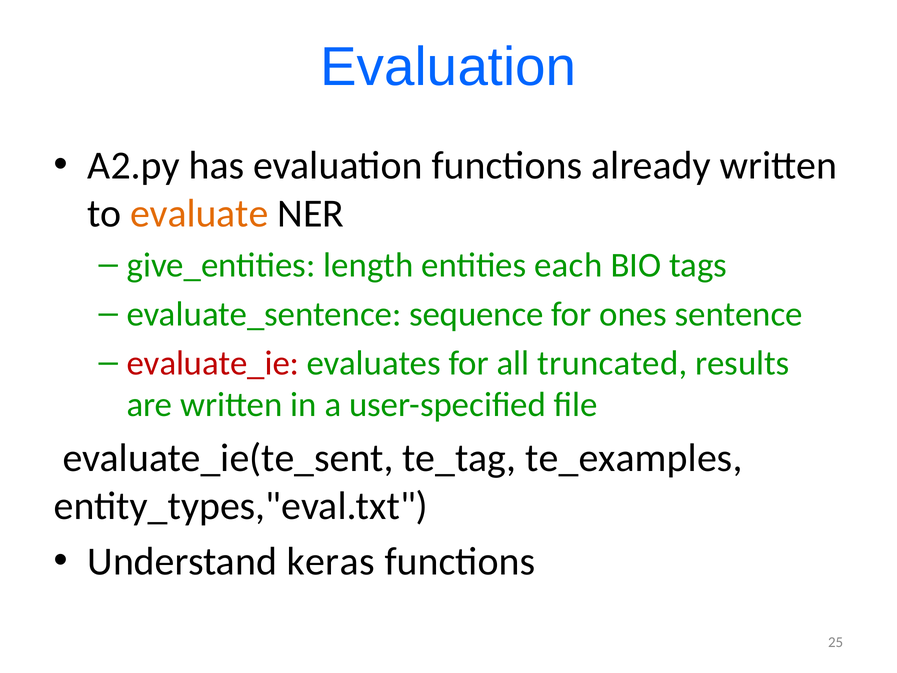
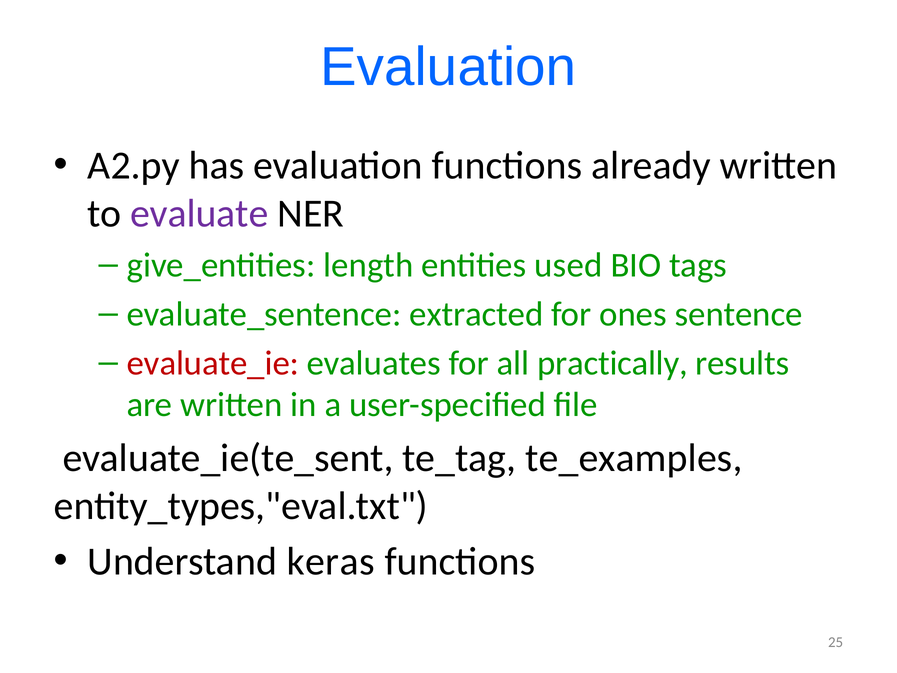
evaluate colour: orange -> purple (199, 214)
each: each -> used (568, 265)
sequence: sequence -> extracted (476, 314)
truncated: truncated -> practically (613, 363)
